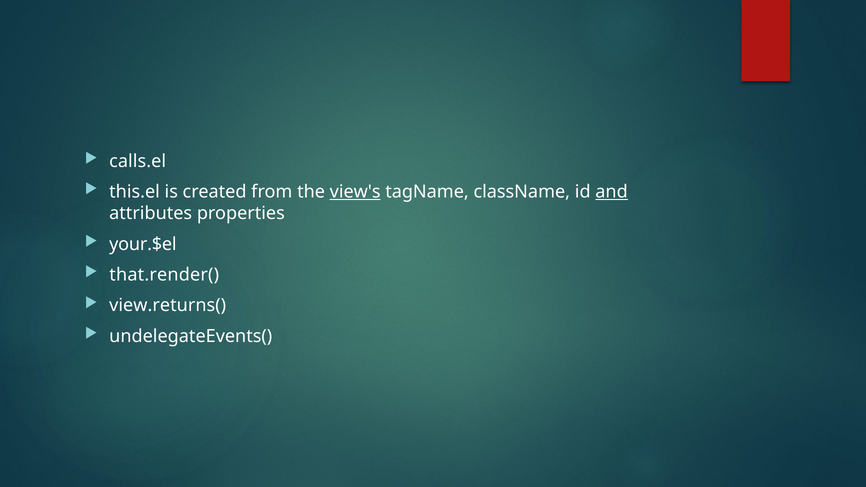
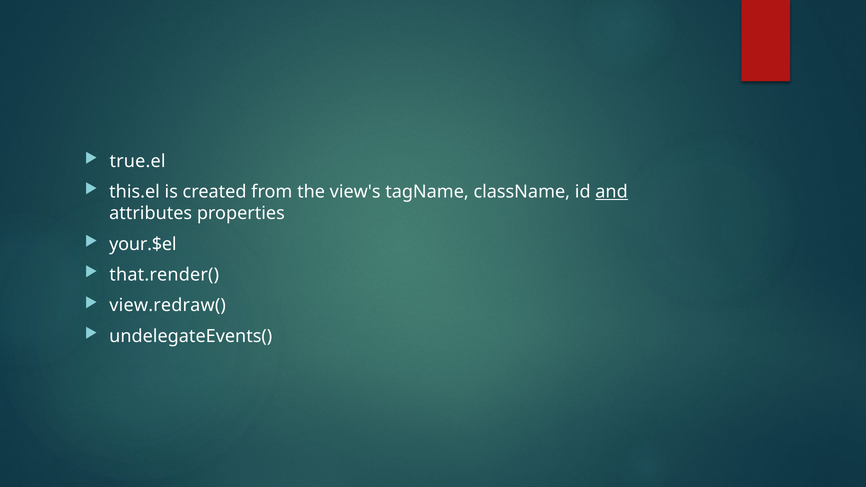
calls.el: calls.el -> true.el (138, 161)
view's underline: present -> none (355, 192)
view.returns(: view.returns( -> view.redraw( (168, 306)
